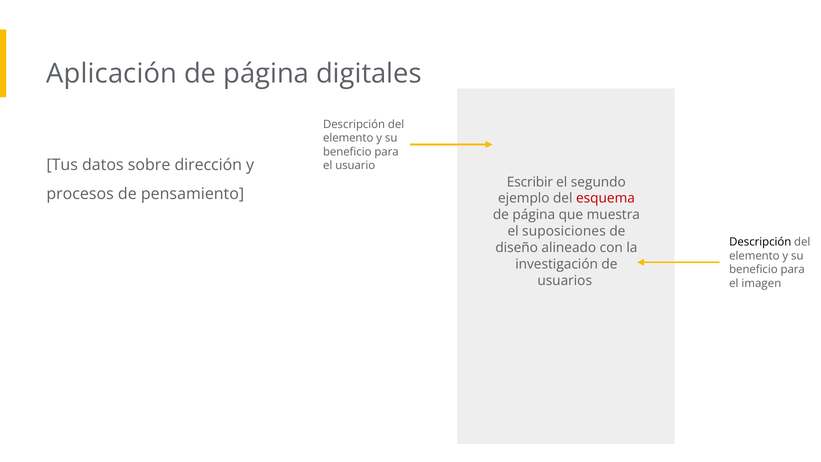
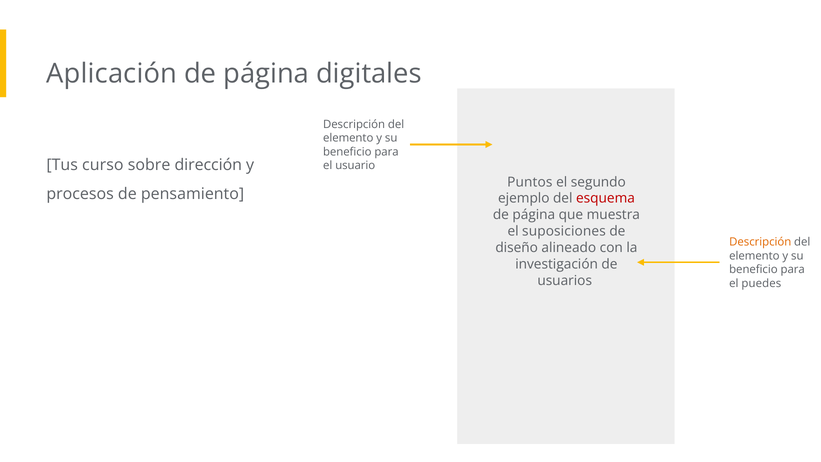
datos: datos -> curso (103, 165)
Escribir: Escribir -> Puntos (530, 182)
Descripción colour: black -> orange (760, 242)
imagen: imagen -> puedes (761, 283)
